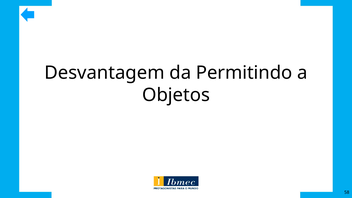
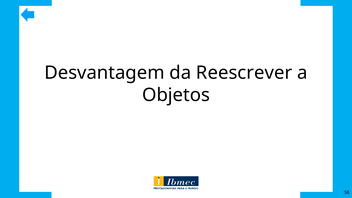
Permitindo: Permitindo -> Reescrever (244, 73)
